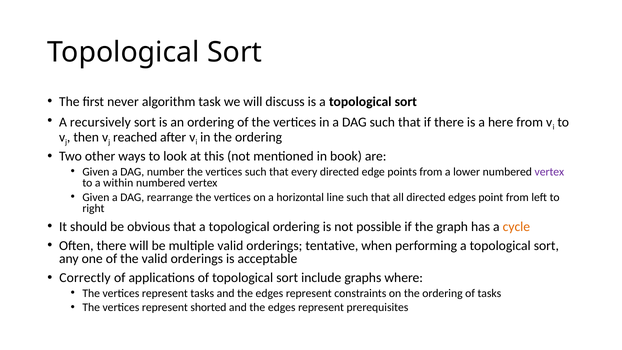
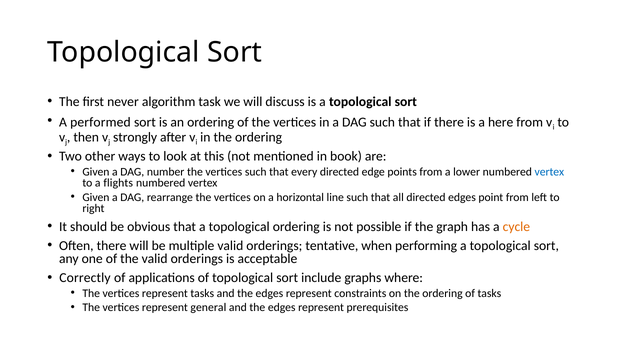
recursively: recursively -> performed (100, 122)
reached: reached -> strongly (135, 137)
vertex colour: purple -> blue (549, 172)
within: within -> flights (118, 183)
shorted: shorted -> general (208, 307)
